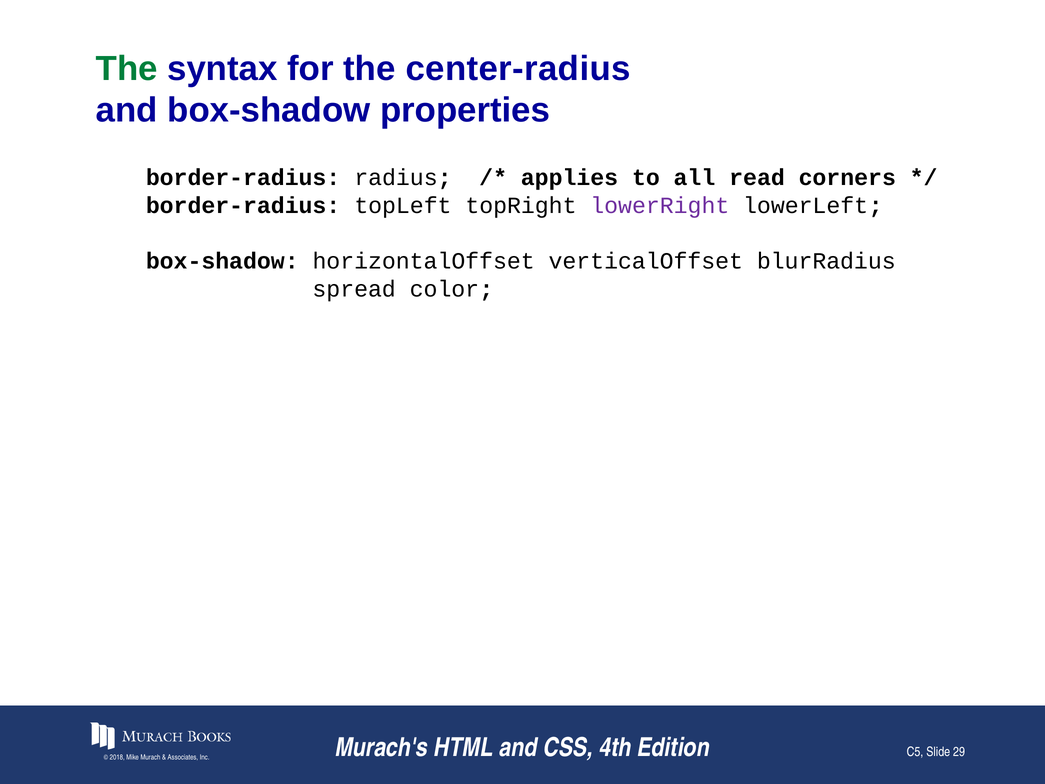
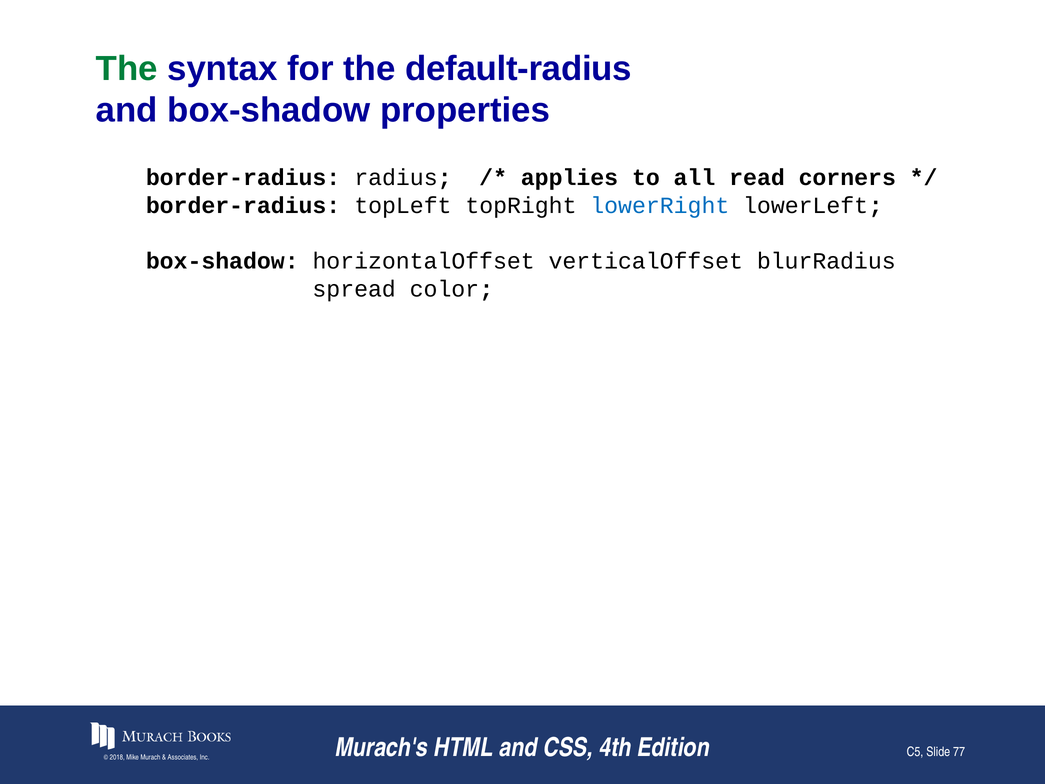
center-radius: center-radius -> default-radius (518, 69)
lowerRight colour: purple -> blue (660, 205)
29: 29 -> 77 (959, 752)
